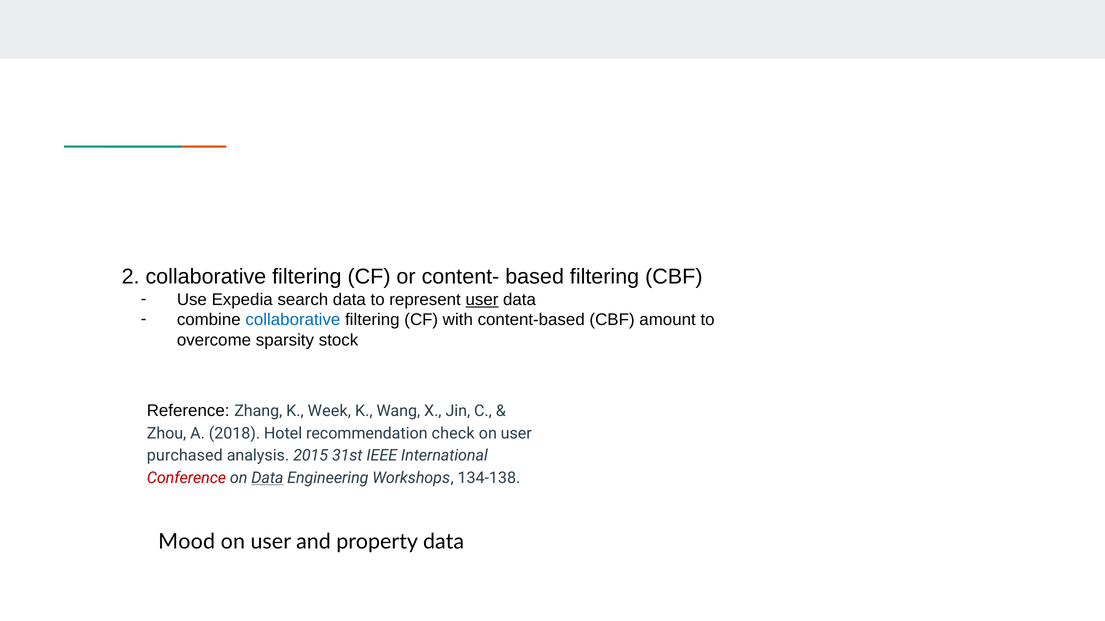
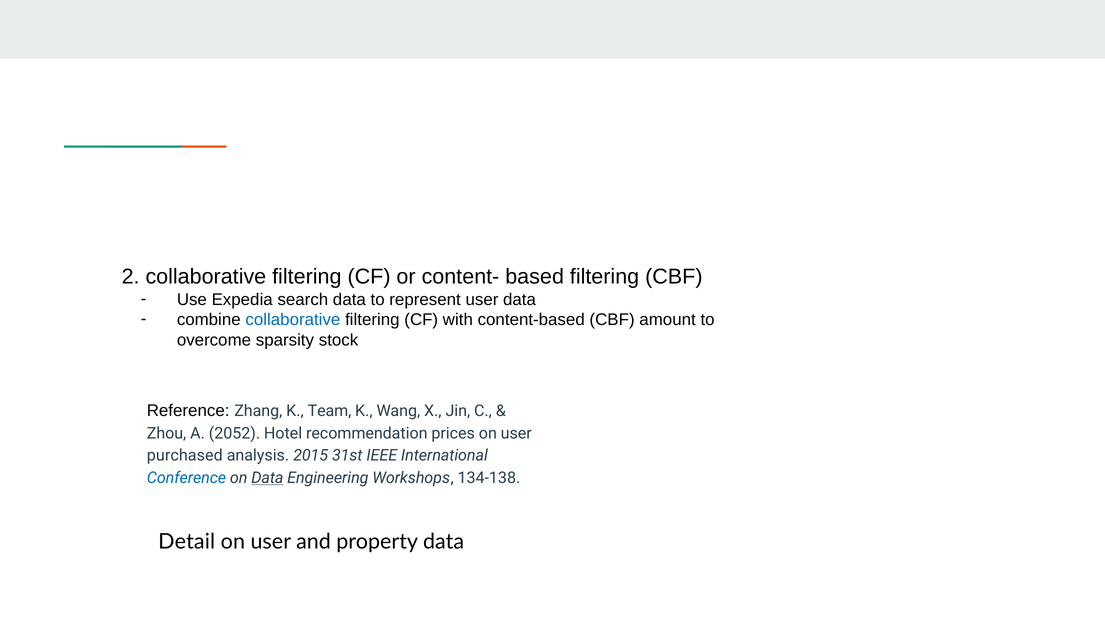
user underline: present -> none (482, 300)
Week: Week -> Team (330, 412)
2018: 2018 -> 2052 (234, 434)
check: check -> prices (453, 434)
Conference colour: red -> blue (186, 478)
Mood: Mood -> Detail (187, 542)
